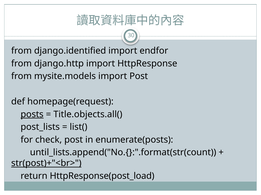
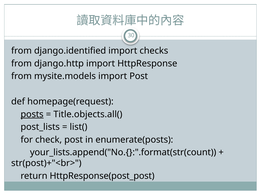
endfor: endfor -> checks (154, 51)
until_lists.append("No.{}:".format(str(count: until_lists.append("No.{}:".format(str(count -> your_lists.append("No.{}:".format(str(count (123, 153)
str(post)+"<br> underline: present -> none (46, 164)
HttpResponse(post_load: HttpResponse(post_load -> HttpResponse(post_post (102, 177)
